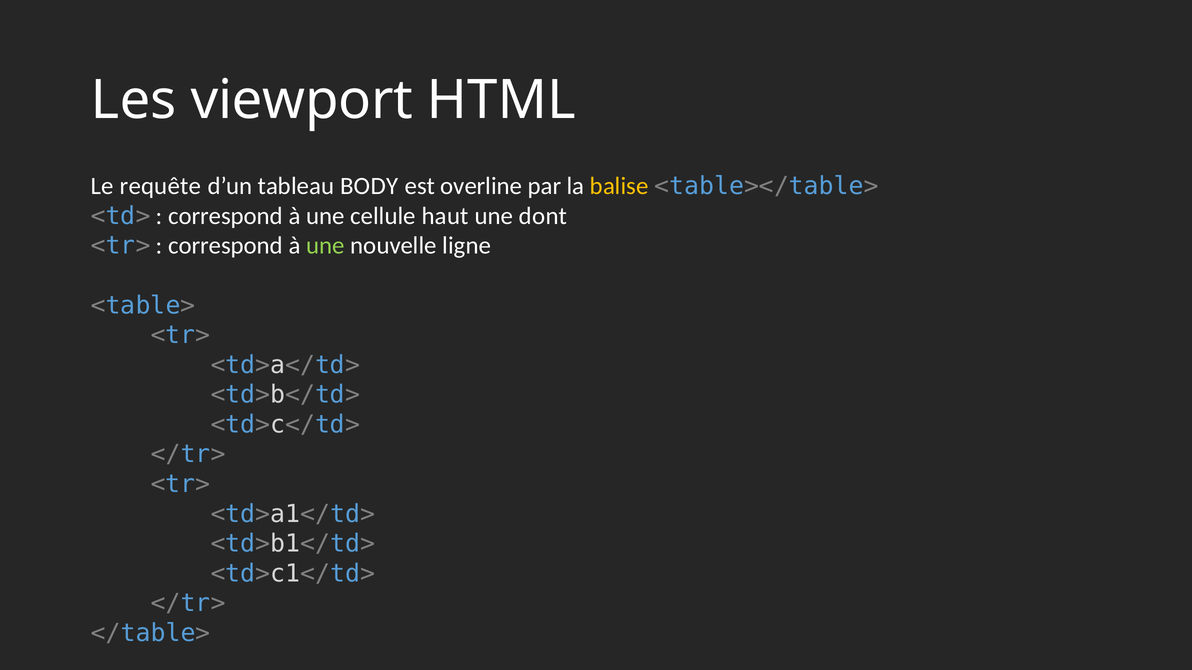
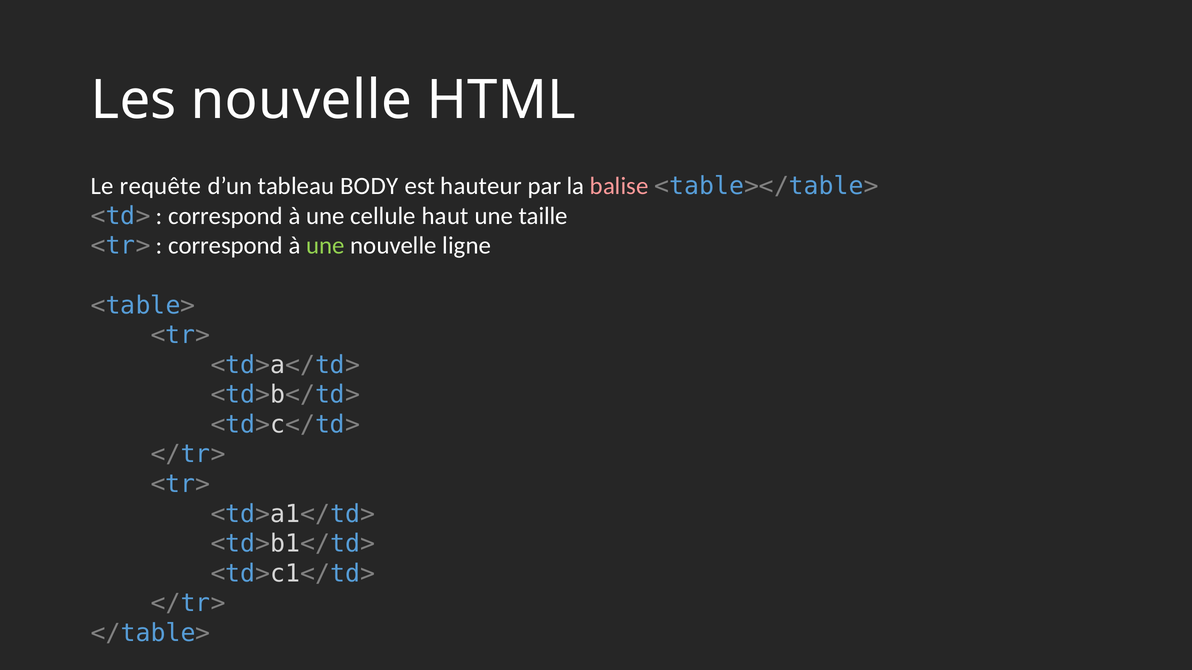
Les viewport: viewport -> nouvelle (301, 100)
overline: overline -> hauteur (481, 186)
balise colour: yellow -> pink (619, 186)
dont: dont -> taille (543, 216)
